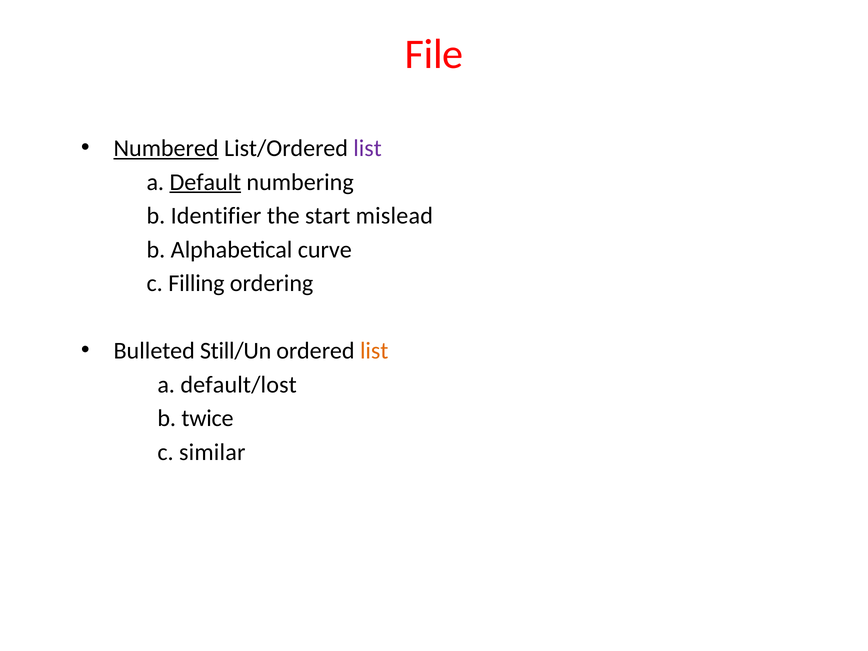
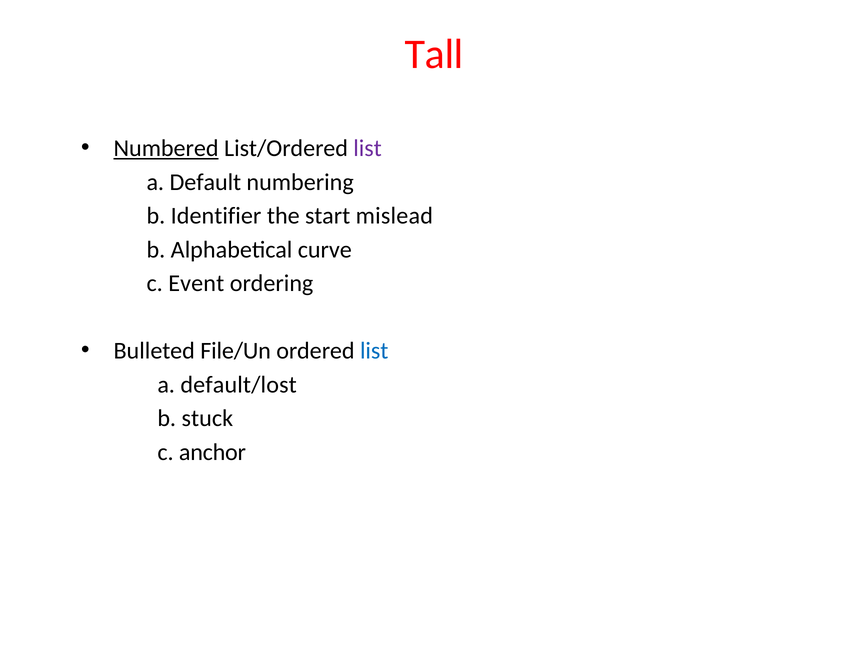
File: File -> Tall (434, 54)
Default underline: present -> none (205, 182)
Filling: Filling -> Event (196, 283)
Still/Un: Still/Un -> File/Un (236, 351)
list colour: orange -> blue (374, 351)
twice: twice -> stuck (207, 418)
similar: similar -> anchor (212, 452)
